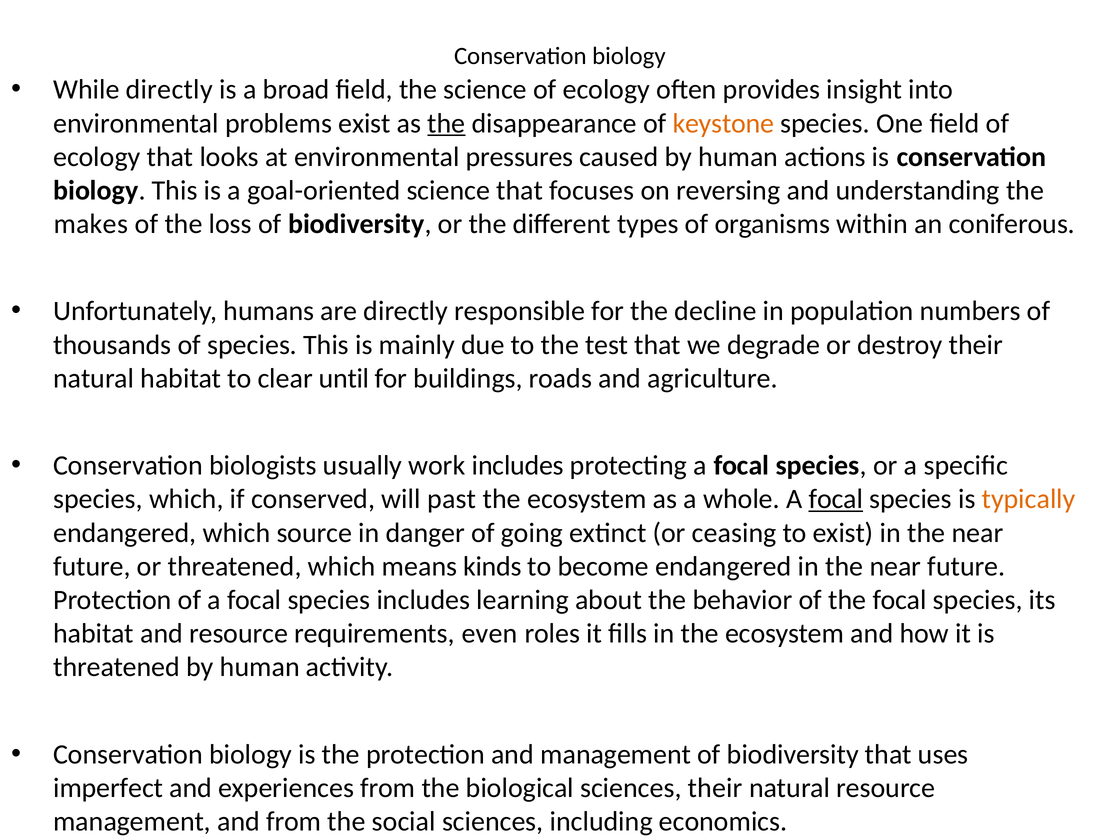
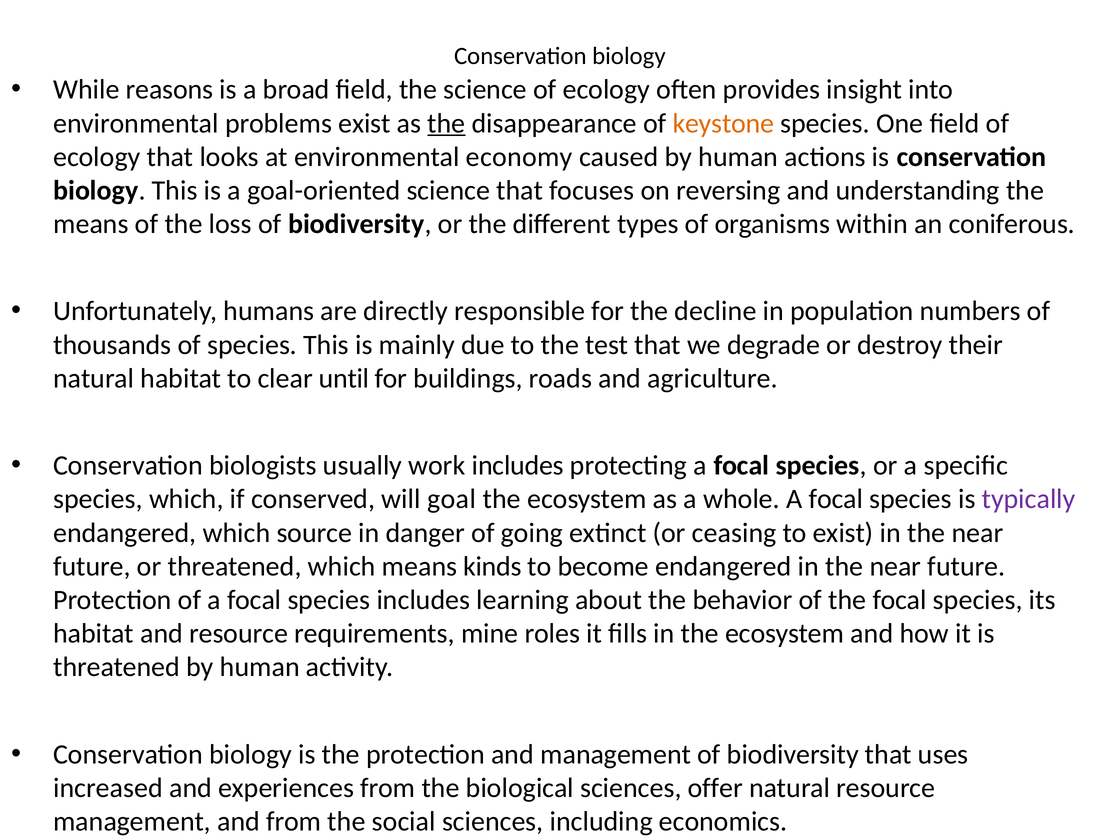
While directly: directly -> reasons (170, 90)
pressures: pressures -> economy (519, 157)
makes: makes -> means (91, 224)
past: past -> goal (452, 499)
focal underline: present -> none (836, 499)
typically colour: orange -> purple (1029, 499)
even: even -> mine (490, 634)
imperfect: imperfect -> increased (108, 788)
sciences their: their -> offer (715, 788)
